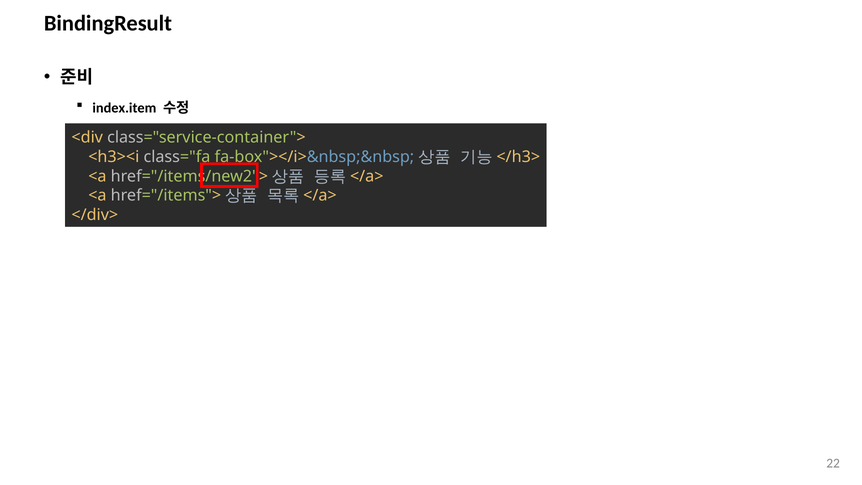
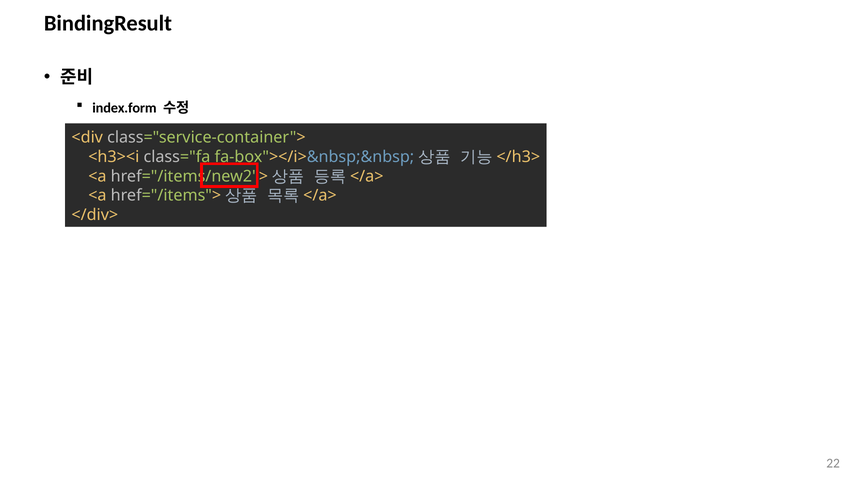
index.item: index.item -> index.form (124, 108)
